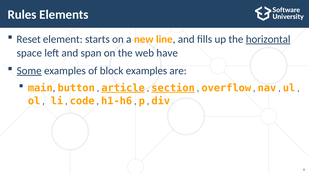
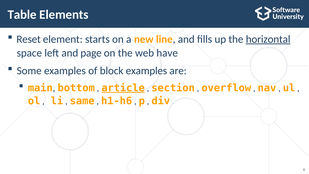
Rules: Rules -> Table (22, 15)
span: span -> page (91, 53)
Some underline: present -> none (29, 71)
button: button -> bottom (76, 88)
section underline: present -> none (173, 88)
code: code -> same (82, 101)
